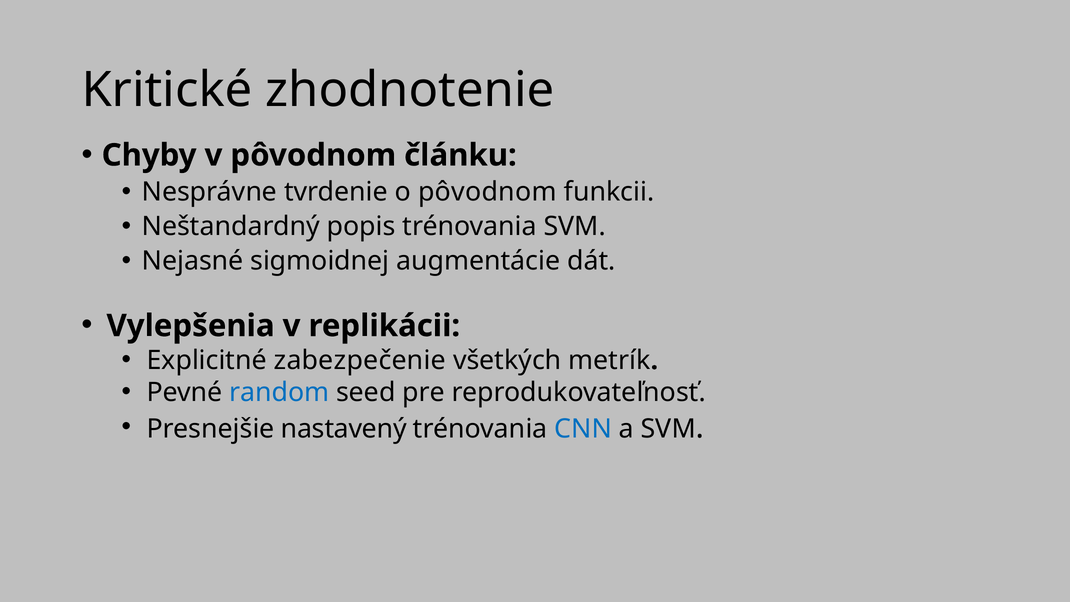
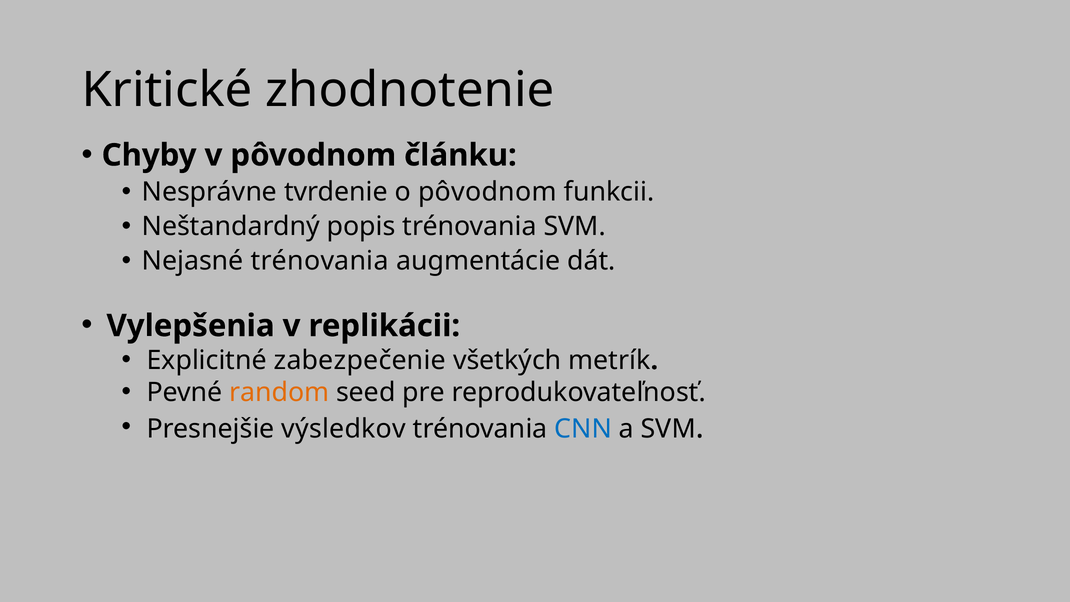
Nejasné sigmoidnej: sigmoidnej -> trénovania (320, 261)
random colour: blue -> orange (279, 392)
nastavený: nastavený -> výsledkov (344, 429)
